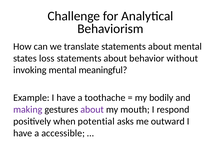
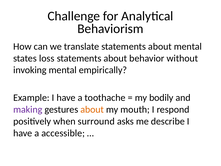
meaningful: meaningful -> empirically (103, 70)
about colour: purple -> orange (92, 109)
potential: potential -> surround (96, 121)
outward: outward -> describe (168, 121)
